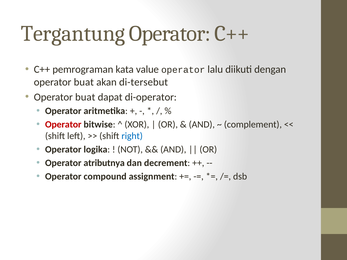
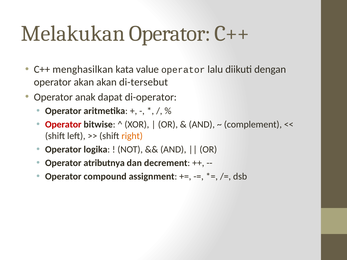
Tergantung: Tergantung -> Melakukan (73, 34)
pemrograman: pemrograman -> menghasilkan (83, 70)
buat: buat -> akan (84, 82)
buat: buat -> anak (85, 97)
right colour: blue -> orange (132, 136)
